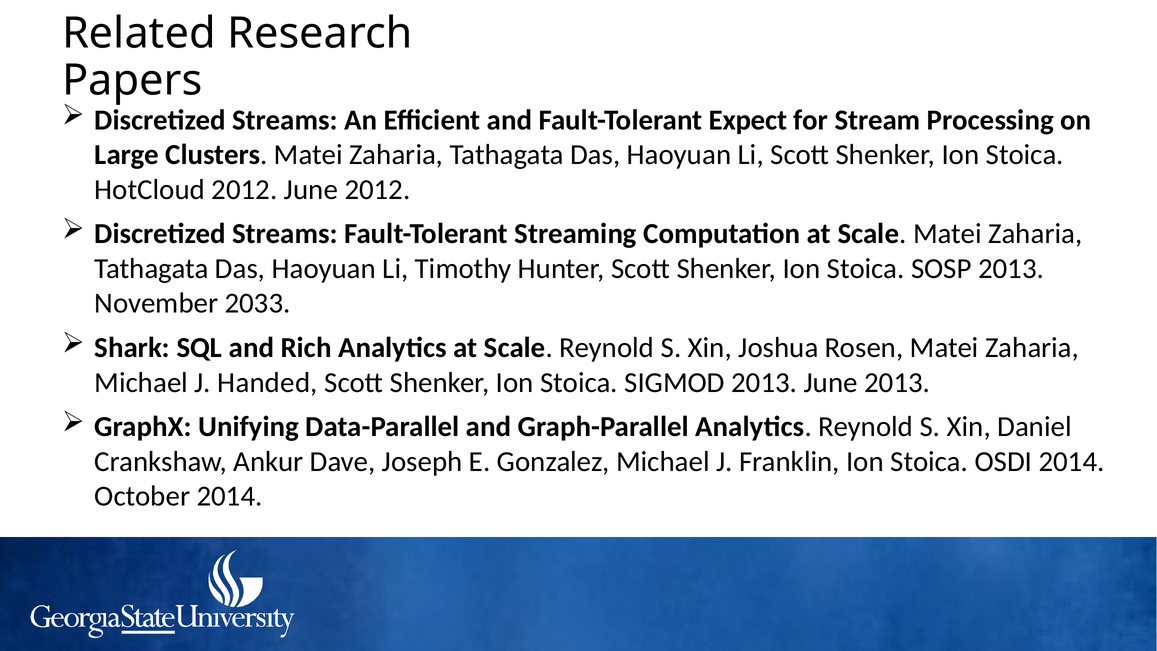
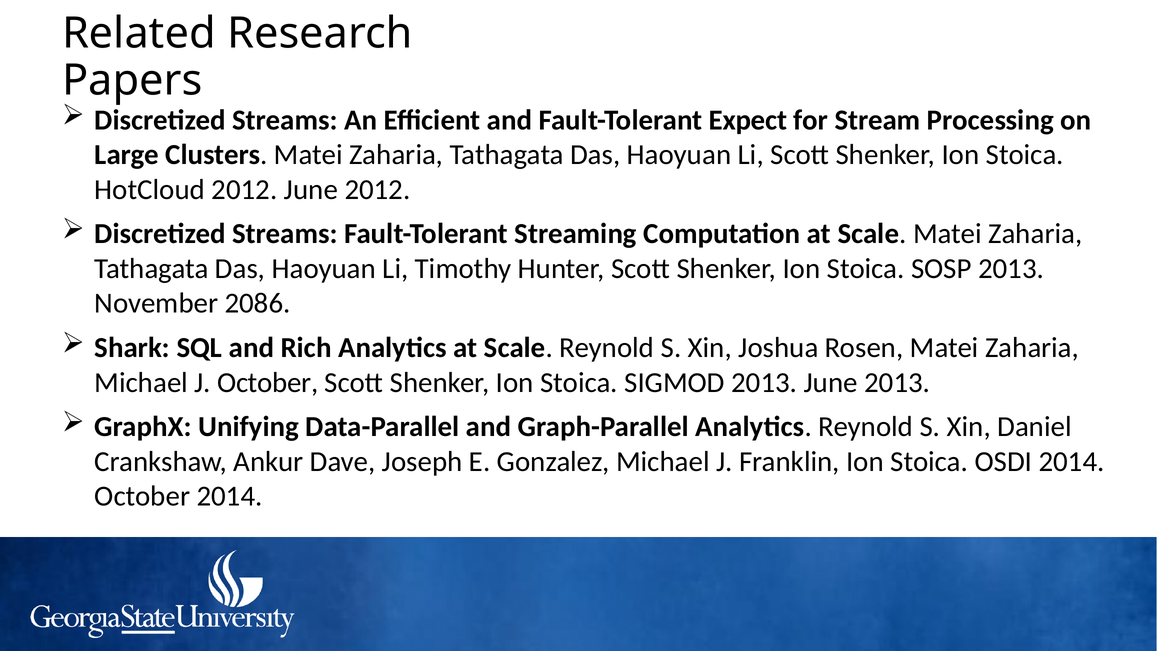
2033: 2033 -> 2086 (258, 303)
J Handed: Handed -> October (268, 382)
